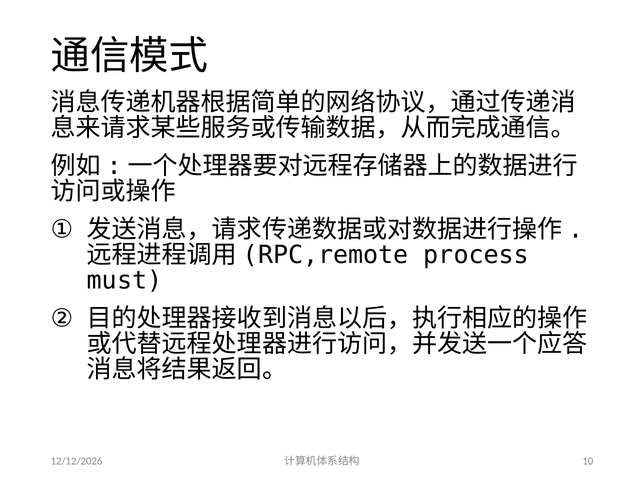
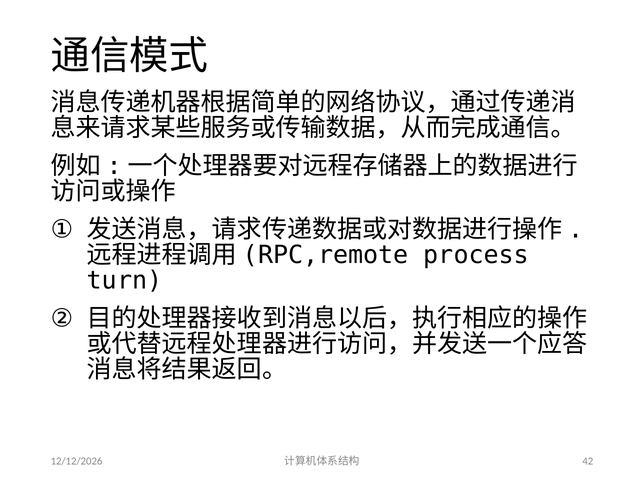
must: must -> turn (125, 281)
10: 10 -> 42 (588, 461)
